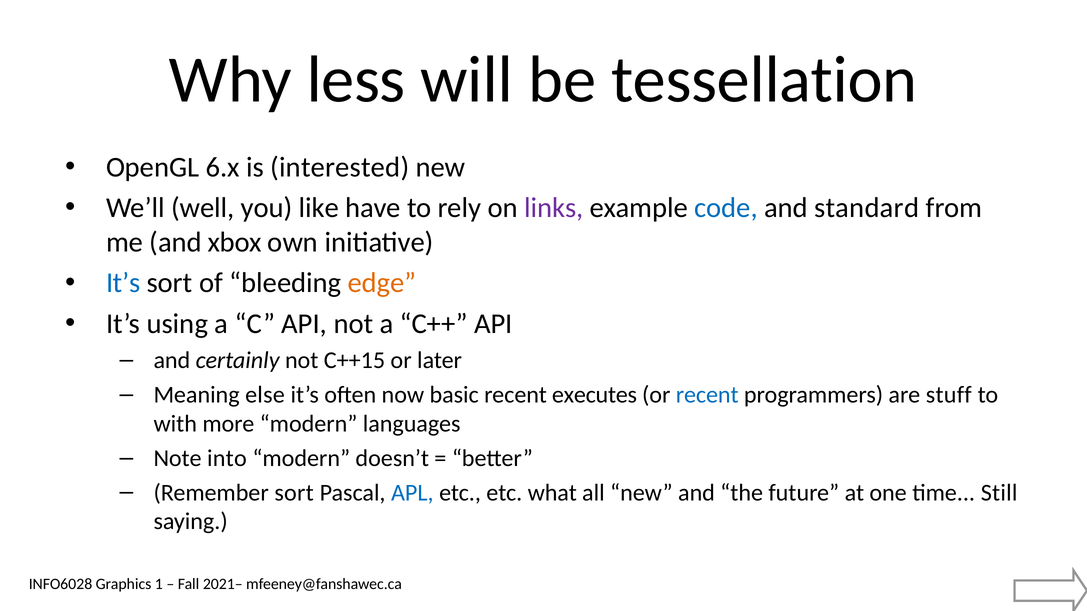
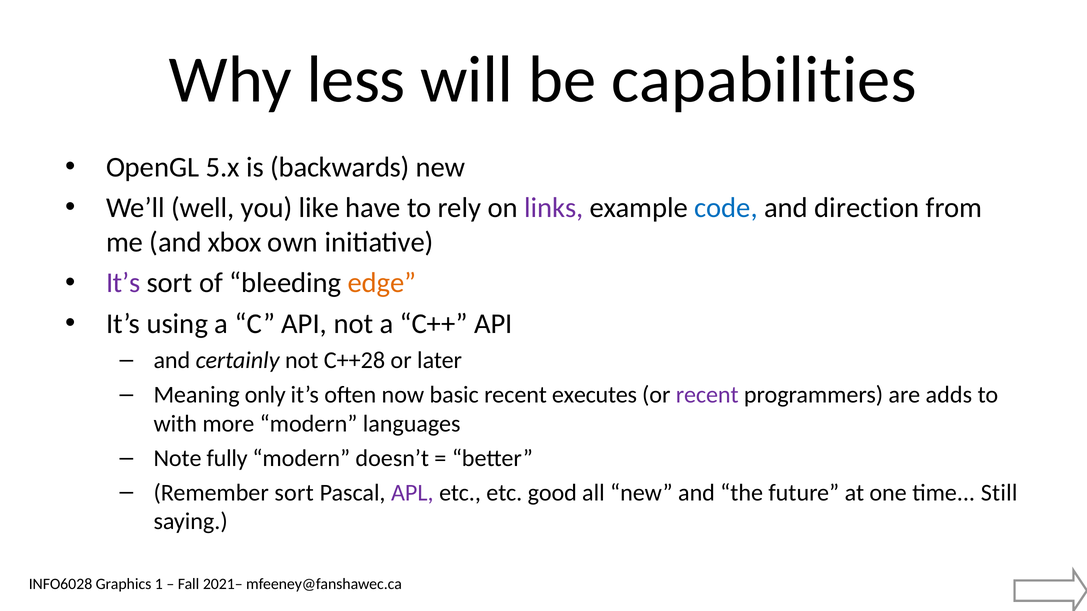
tessellation: tessellation -> capabilities (764, 80)
6.x: 6.x -> 5.x (223, 167)
interested: interested -> backwards (340, 167)
standard: standard -> direction (867, 208)
It’s colour: blue -> purple (123, 283)
C++15: C++15 -> C++28 (354, 361)
else: else -> only (265, 395)
recent colour: blue -> purple (707, 395)
stuff: stuff -> adds (949, 395)
into: into -> fully (227, 459)
APL colour: blue -> purple (412, 493)
what: what -> good (552, 493)
